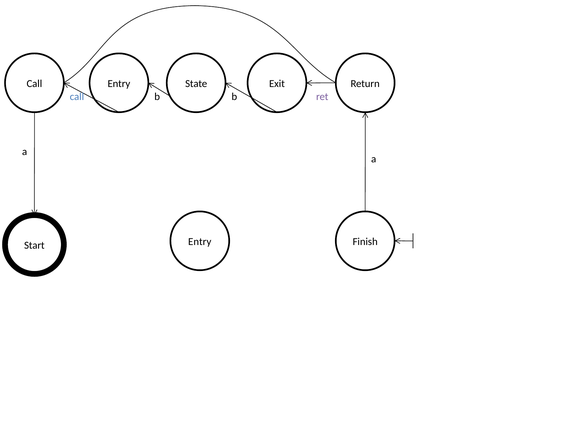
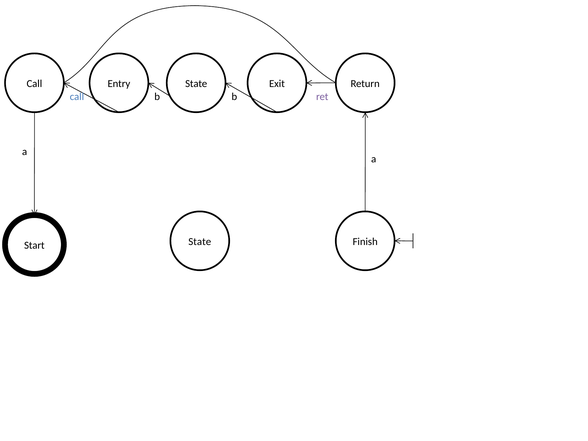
Entry: Entry -> State (200, 242)
